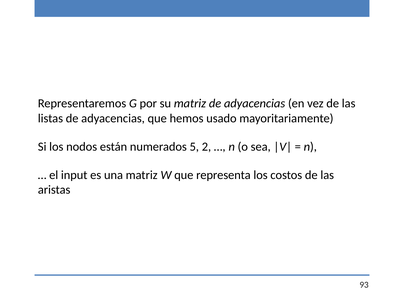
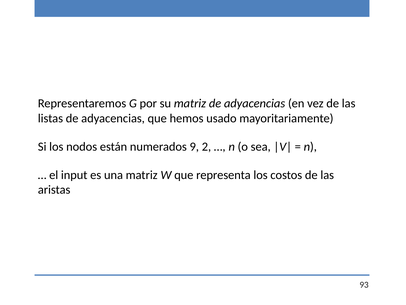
5: 5 -> 9 (194, 146)
